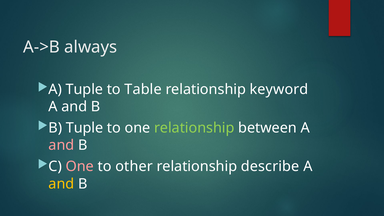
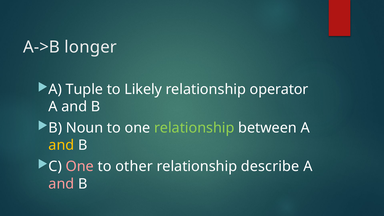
always: always -> longer (91, 47)
Table: Table -> Likely (143, 89)
keyword: keyword -> operator (279, 89)
B Tuple: Tuple -> Noun (85, 128)
and colour: pink -> yellow (61, 145)
and colour: yellow -> pink (61, 184)
